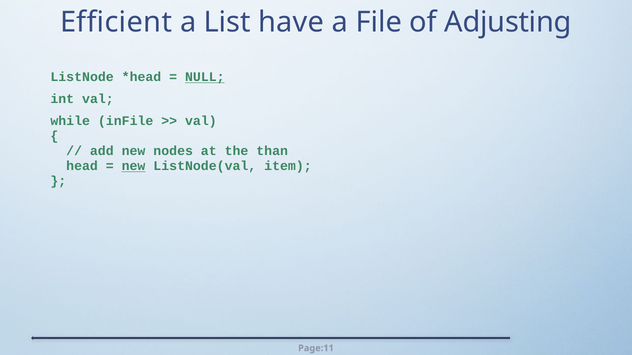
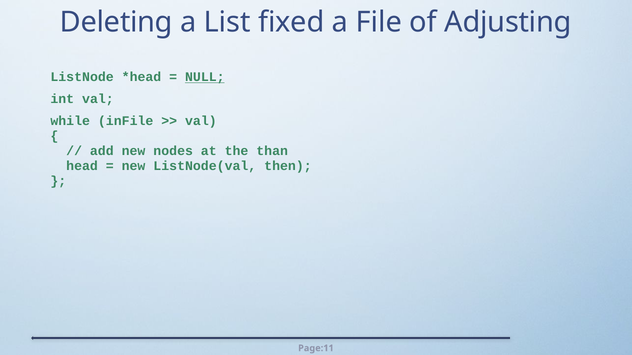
Efficient: Efficient -> Deleting (116, 22)
have: have -> fixed (291, 22)
new underline: present -> none (134, 166)
item: item -> then (288, 166)
